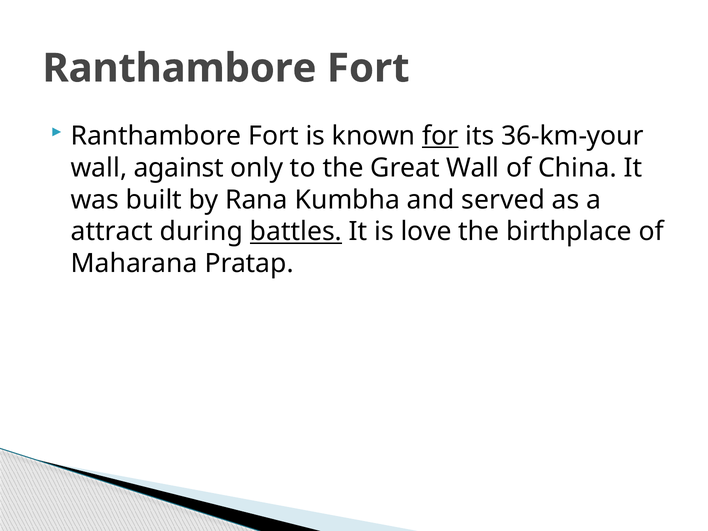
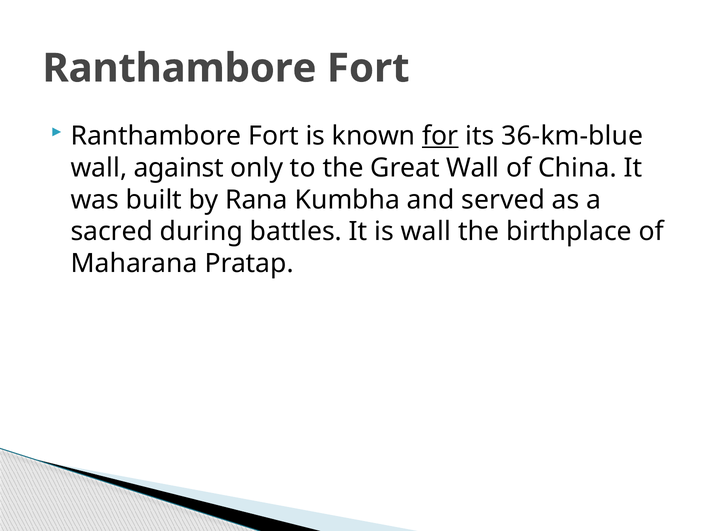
36-km-your: 36-km-your -> 36-km-blue (572, 136)
attract: attract -> sacred (112, 232)
battles underline: present -> none (296, 232)
is love: love -> wall (426, 232)
